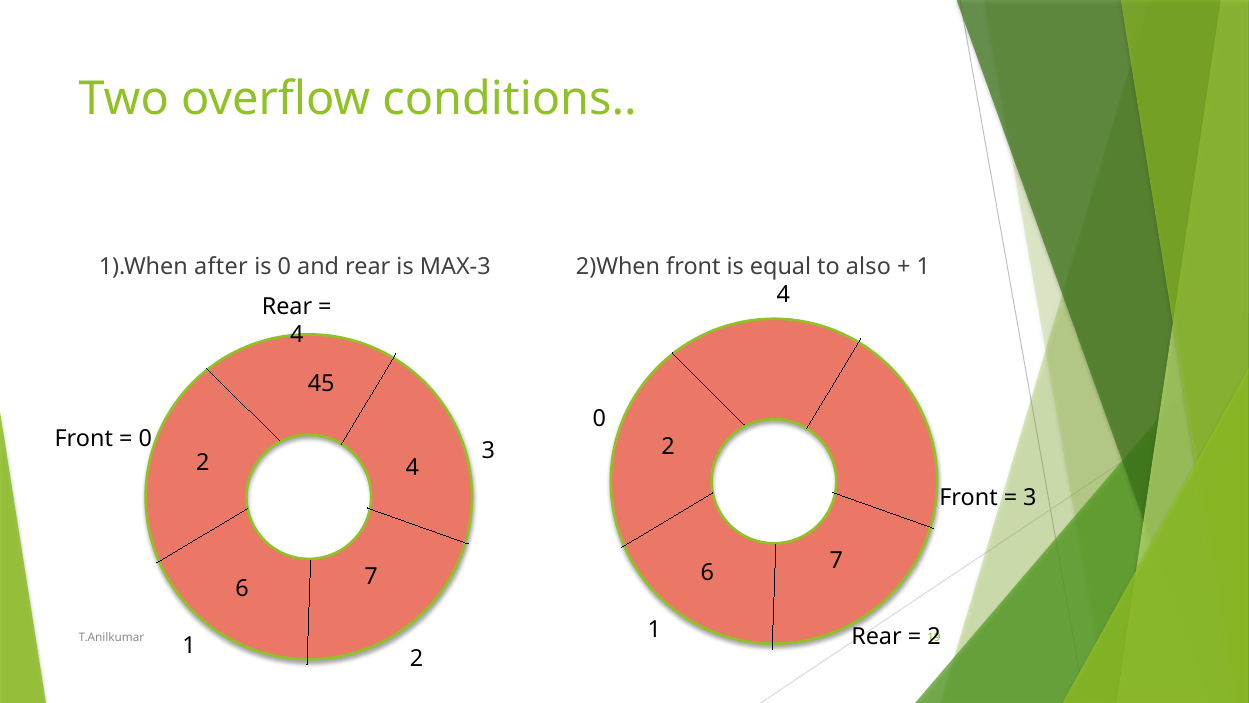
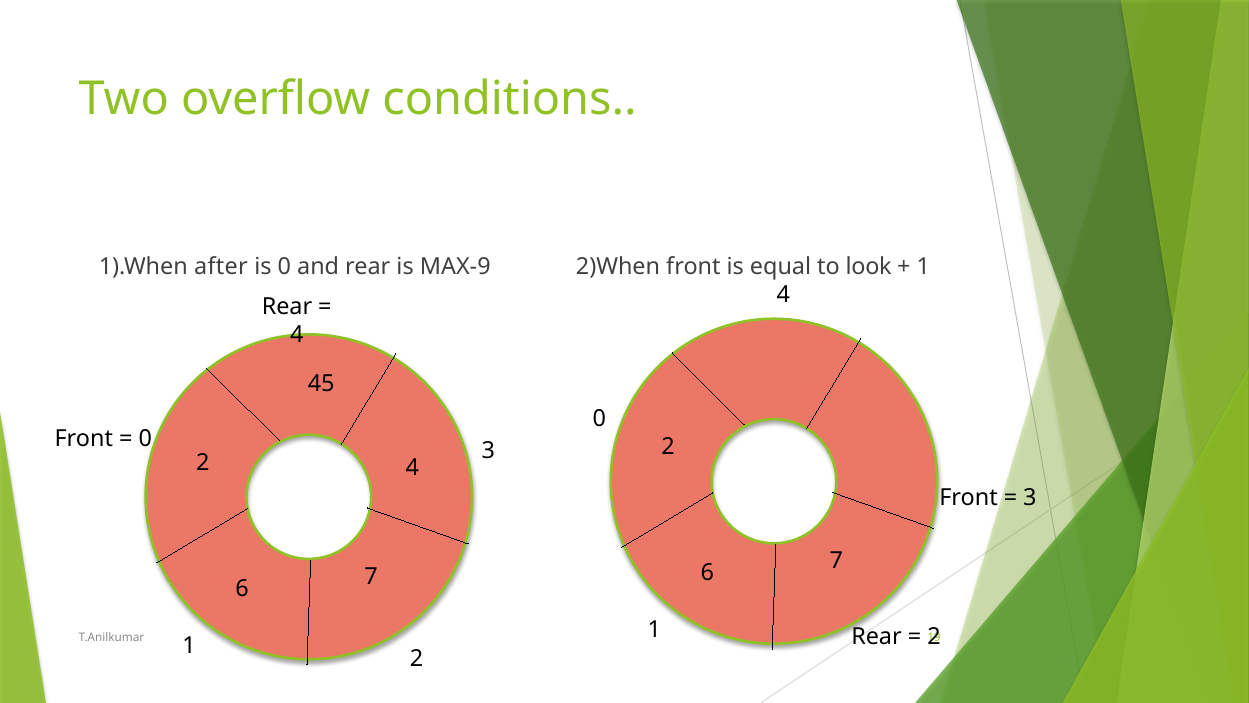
MAX-3: MAX-3 -> MAX-9 (455, 266)
also: also -> look (869, 266)
